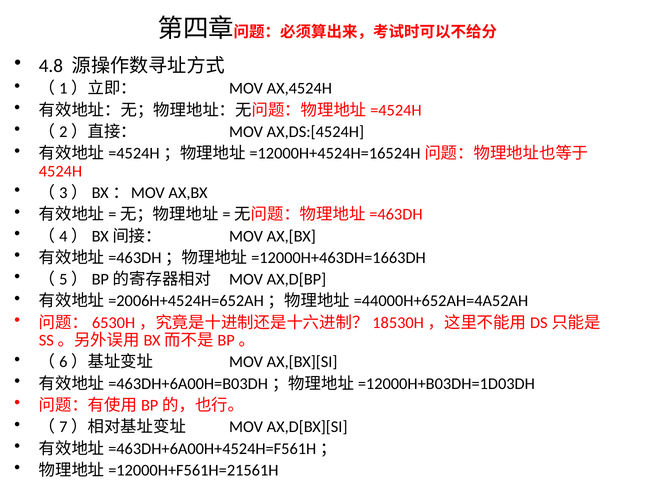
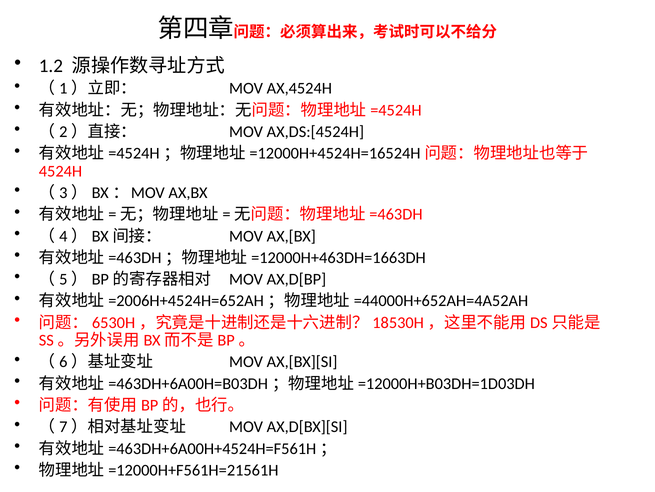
4.8: 4.8 -> 1.2 (51, 66)
